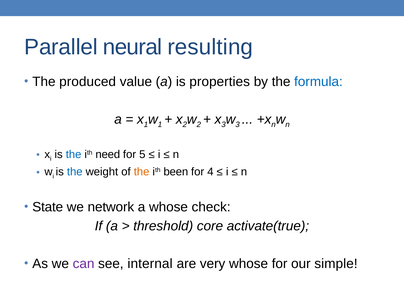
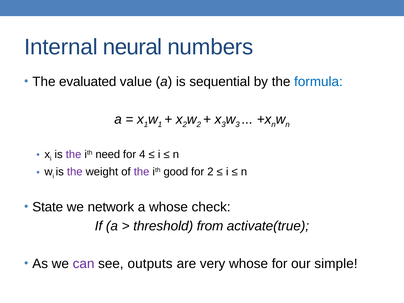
Parallel: Parallel -> Internal (61, 47)
resulting: resulting -> numbers (210, 47)
produced: produced -> evaluated (88, 82)
properties: properties -> sequential (220, 82)
the colour: blue -> purple (74, 154)
5: 5 -> 4 (142, 154)
the colour: blue -> purple (75, 172)
the colour: orange -> purple (142, 172)
been: been -> good (176, 172)
for 4: 4 -> 2 (210, 172)
core: core -> from (210, 226)
internal: internal -> outputs (150, 264)
